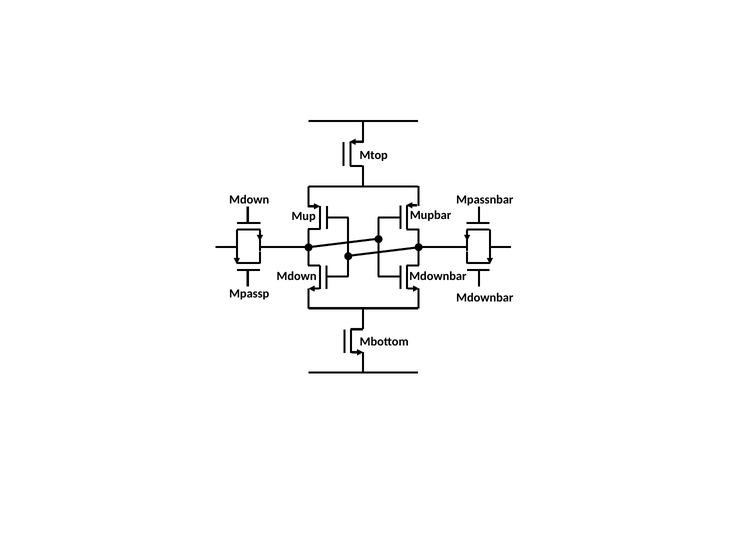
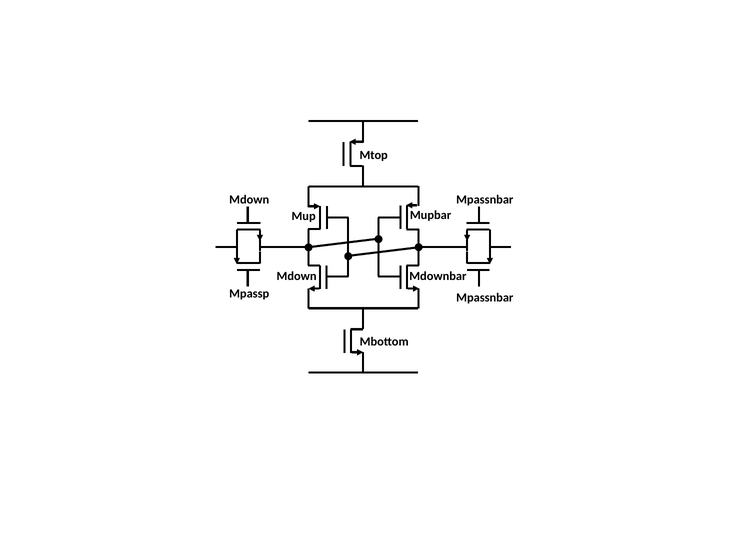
Mdownbar: Mdownbar -> Mpassnbar (485, 298)
